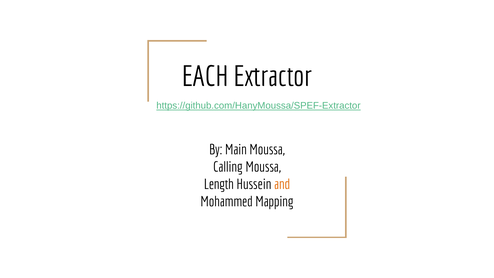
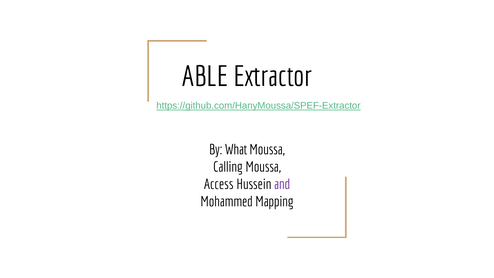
EACH: EACH -> ABLE (205, 77)
Main: Main -> What (236, 150)
Length: Length -> Access (219, 184)
and colour: orange -> purple (282, 184)
